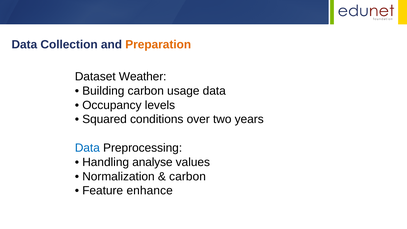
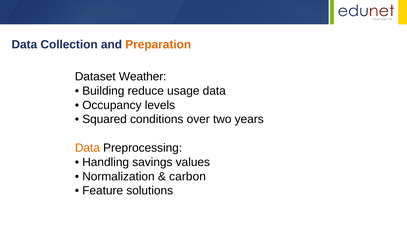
Building carbon: carbon -> reduce (146, 91)
Data colour: blue -> orange (87, 148)
analyse: analyse -> savings (152, 162)
enhance: enhance -> solutions (150, 191)
